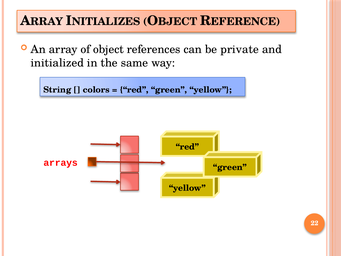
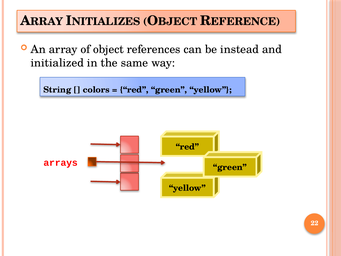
private: private -> instead (240, 49)
